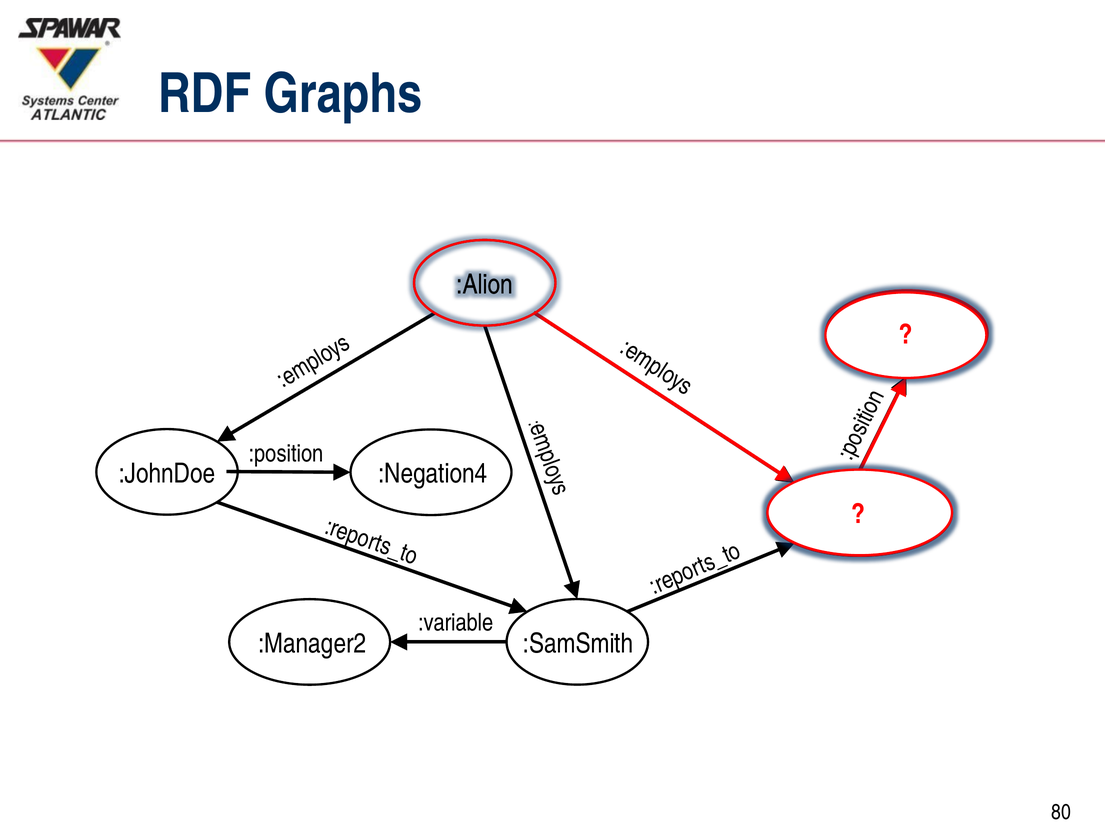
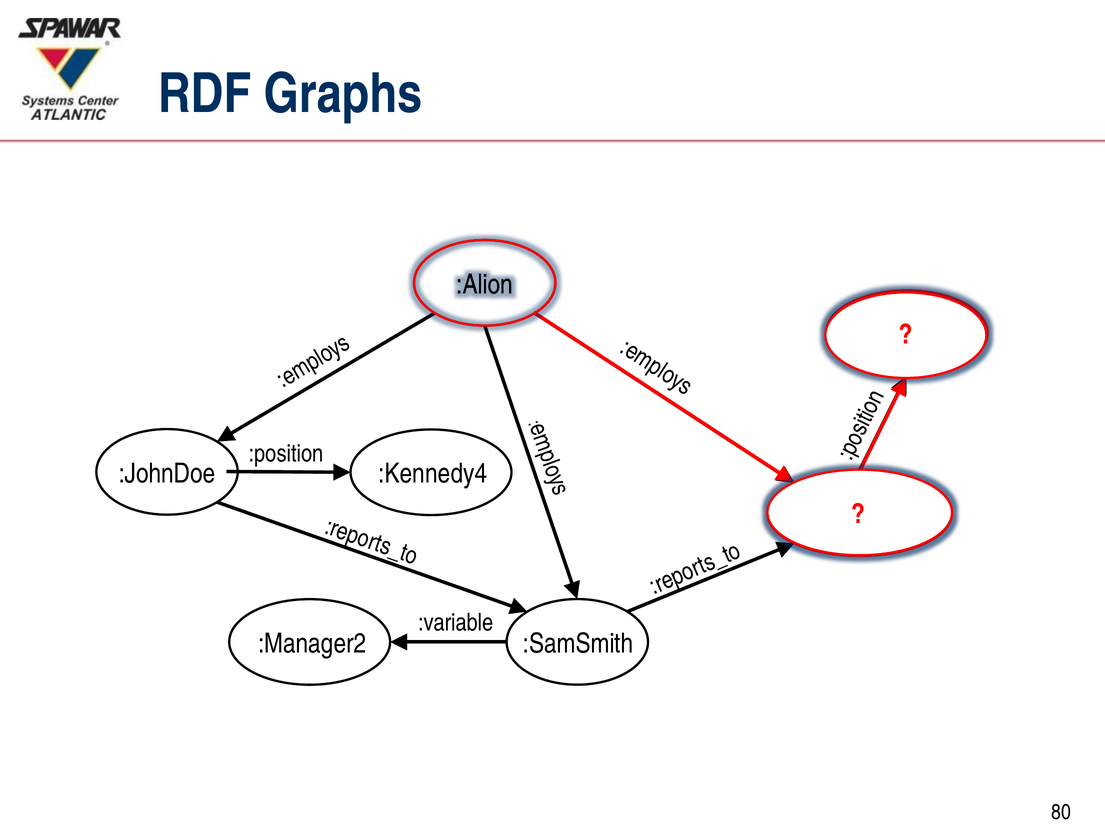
:Negation4: :Negation4 -> :Kennedy4 (433, 474)
